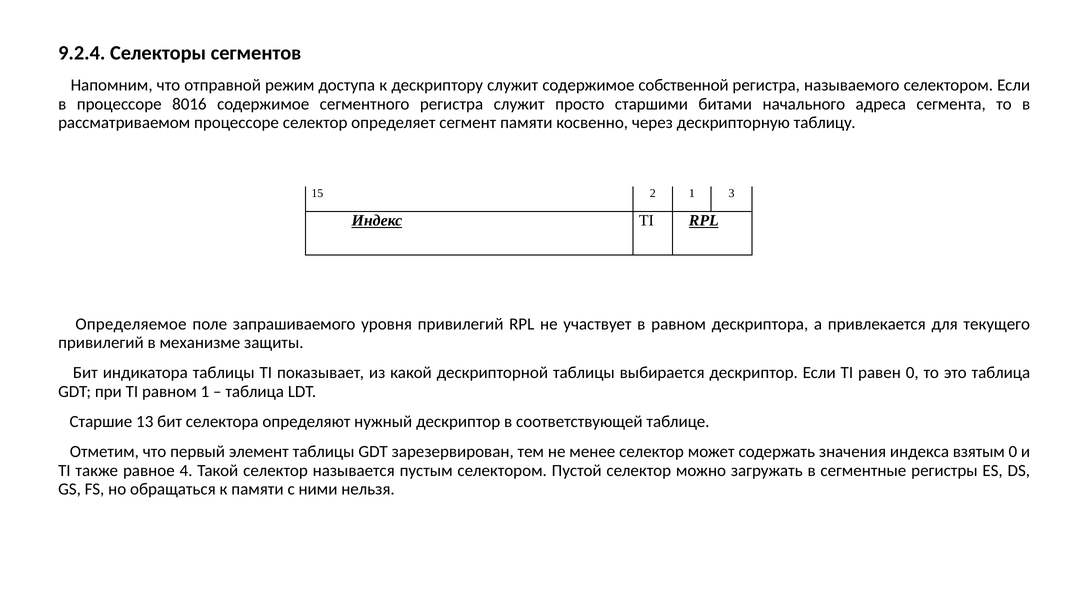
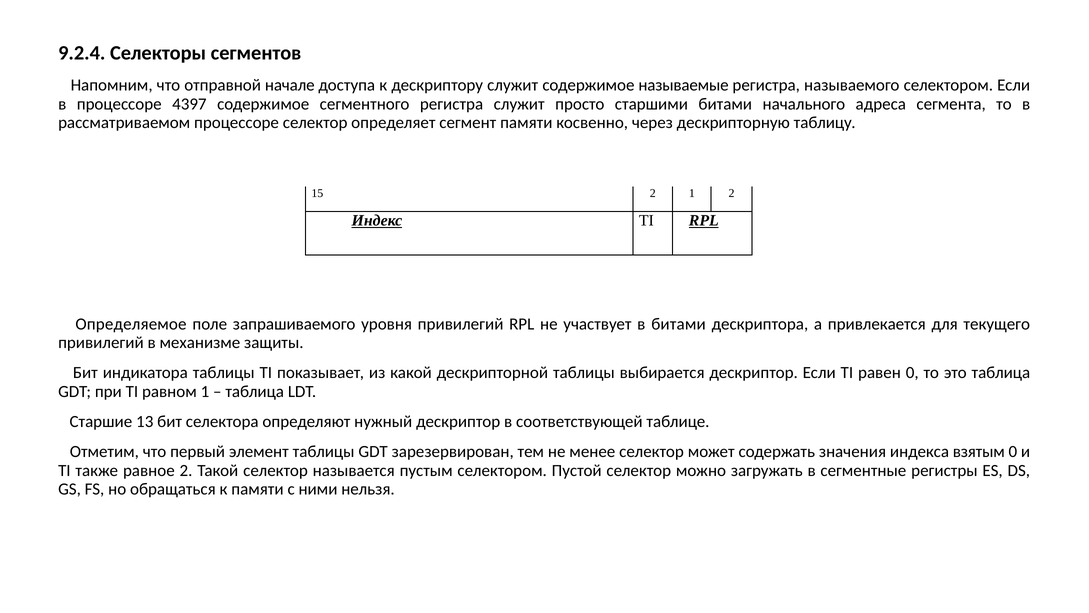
режим: режим -> начале (290, 85)
собственной: собственной -> называемые (684, 85)
8016: 8016 -> 4397 (189, 104)
1 3: 3 -> 2 (732, 193)
в равном: равном -> битами (679, 324)
равное 4: 4 -> 2 (186, 470)
